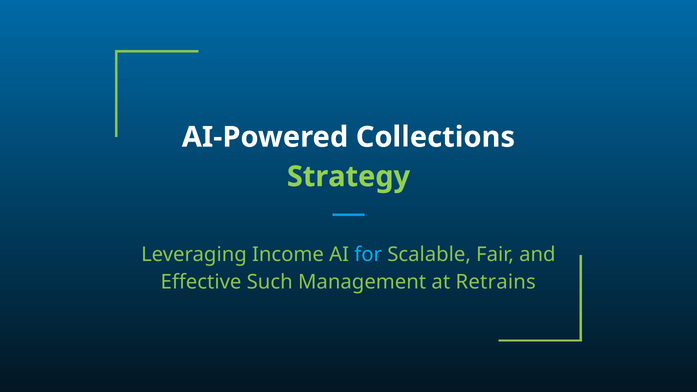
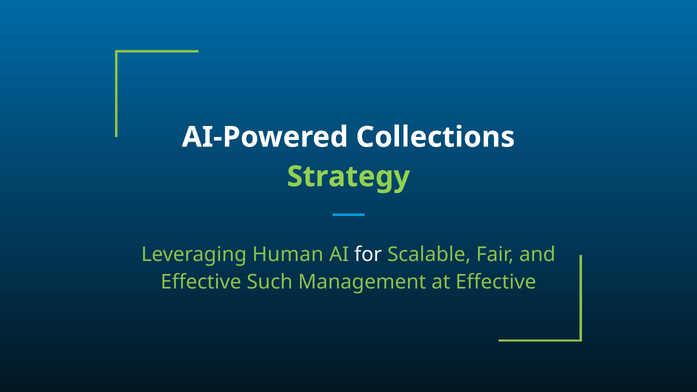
Income: Income -> Human (288, 254)
for colour: light blue -> white (368, 254)
at Retrains: Retrains -> Effective (496, 282)
